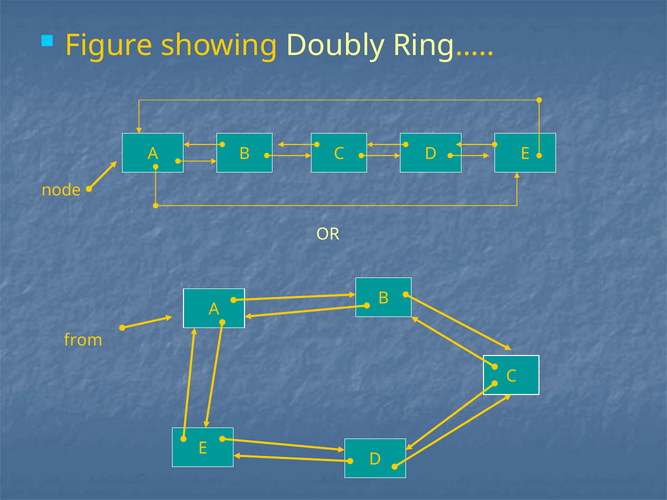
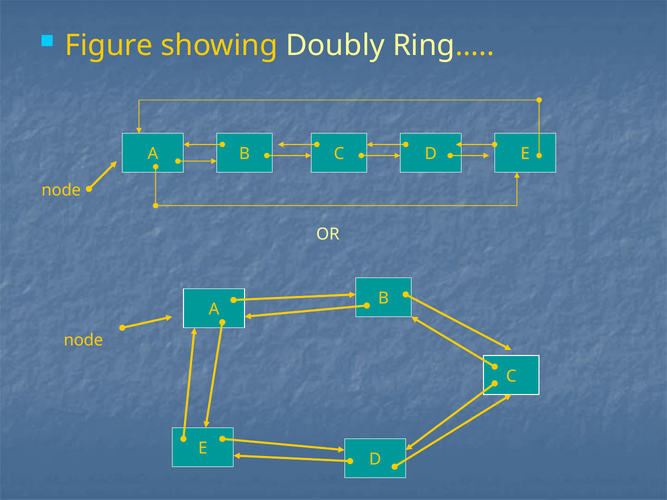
from: from -> node (83, 340)
